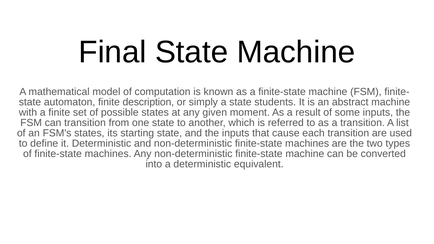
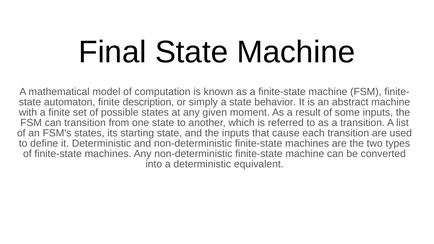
students: students -> behavior (275, 102)
